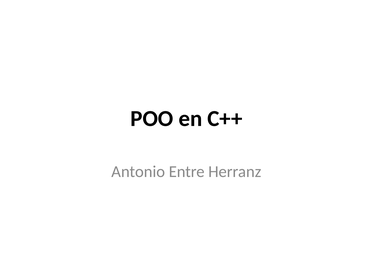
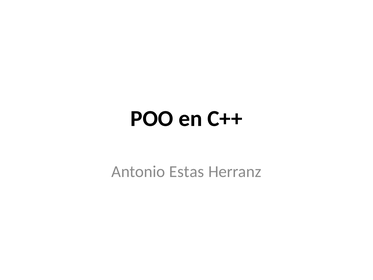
Entre: Entre -> Estas (187, 171)
